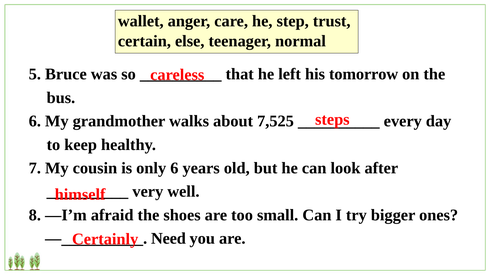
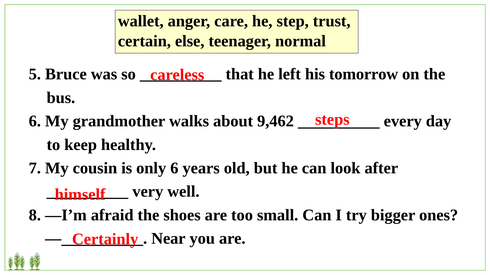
7,525: 7,525 -> 9,462 (276, 121)
Need: Need -> Near (168, 239)
